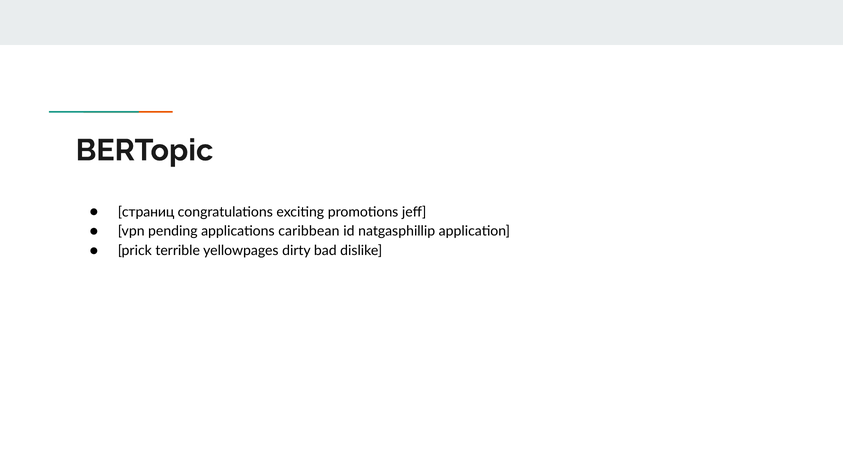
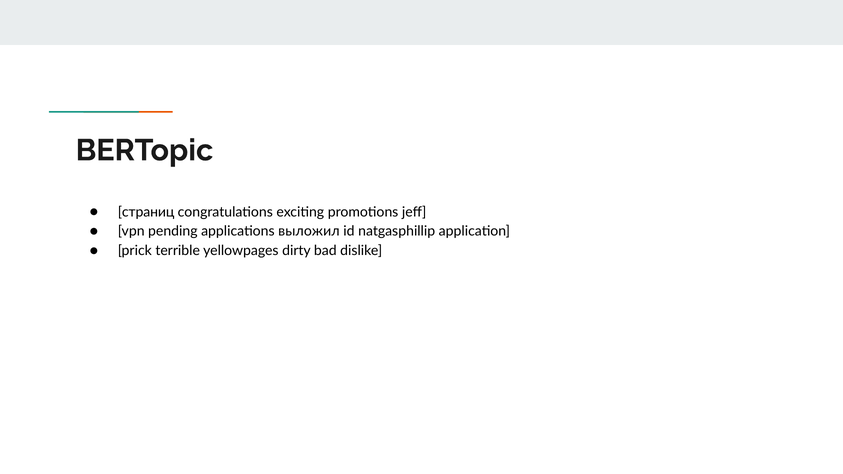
caribbean: caribbean -> выложил (309, 231)
